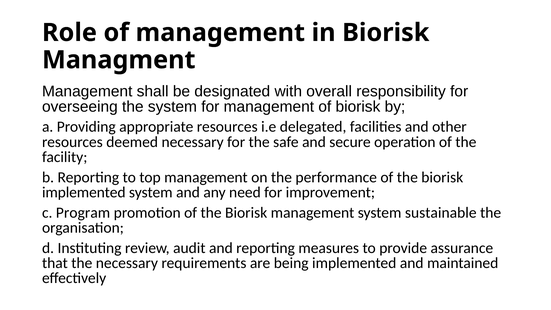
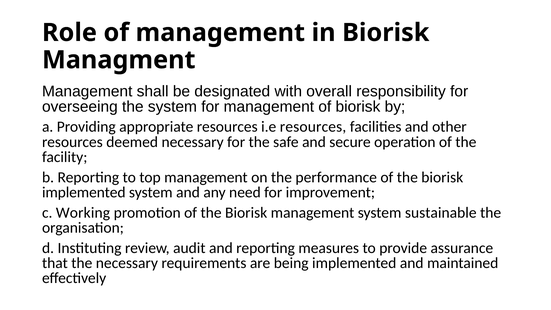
i.e delegated: delegated -> resources (313, 127)
Program: Program -> Working (83, 213)
